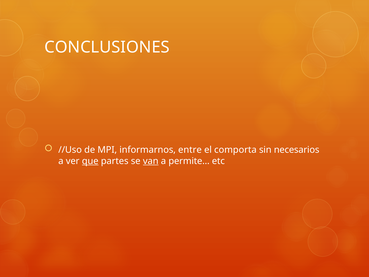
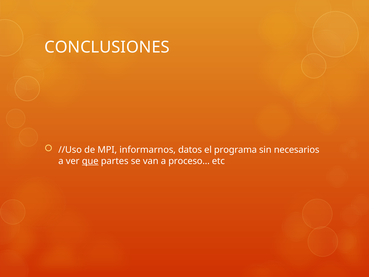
entre: entre -> datos (190, 150)
comporta: comporta -> programa (235, 150)
van underline: present -> none (151, 161)
permite…: permite… -> proceso… (189, 161)
